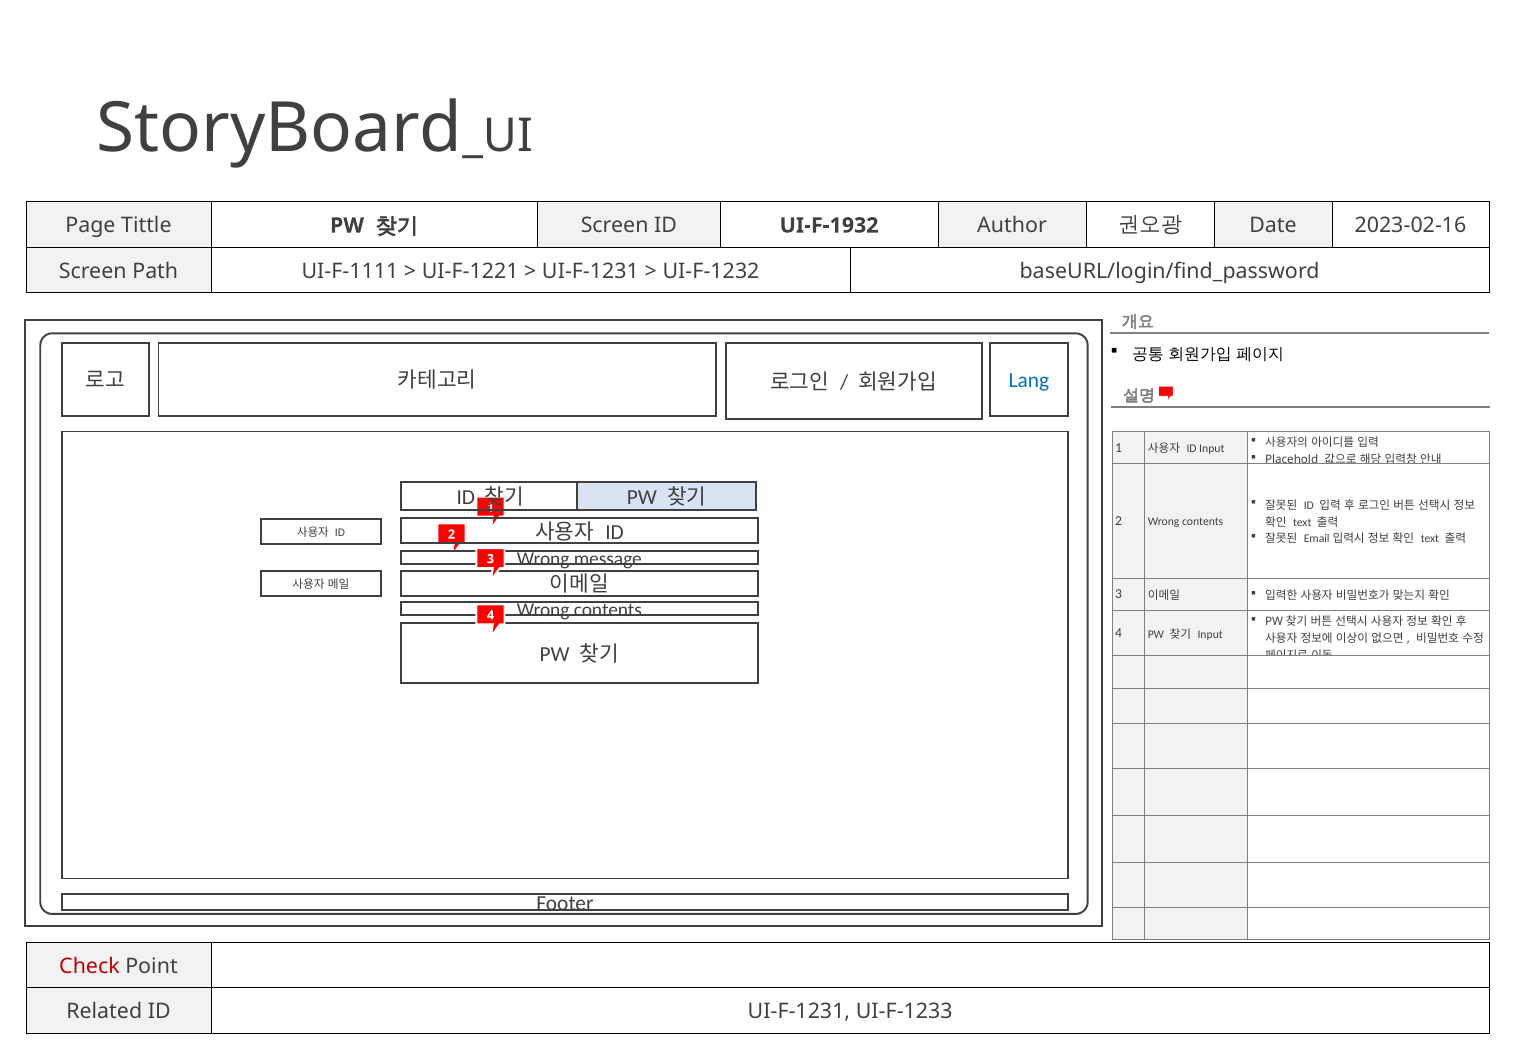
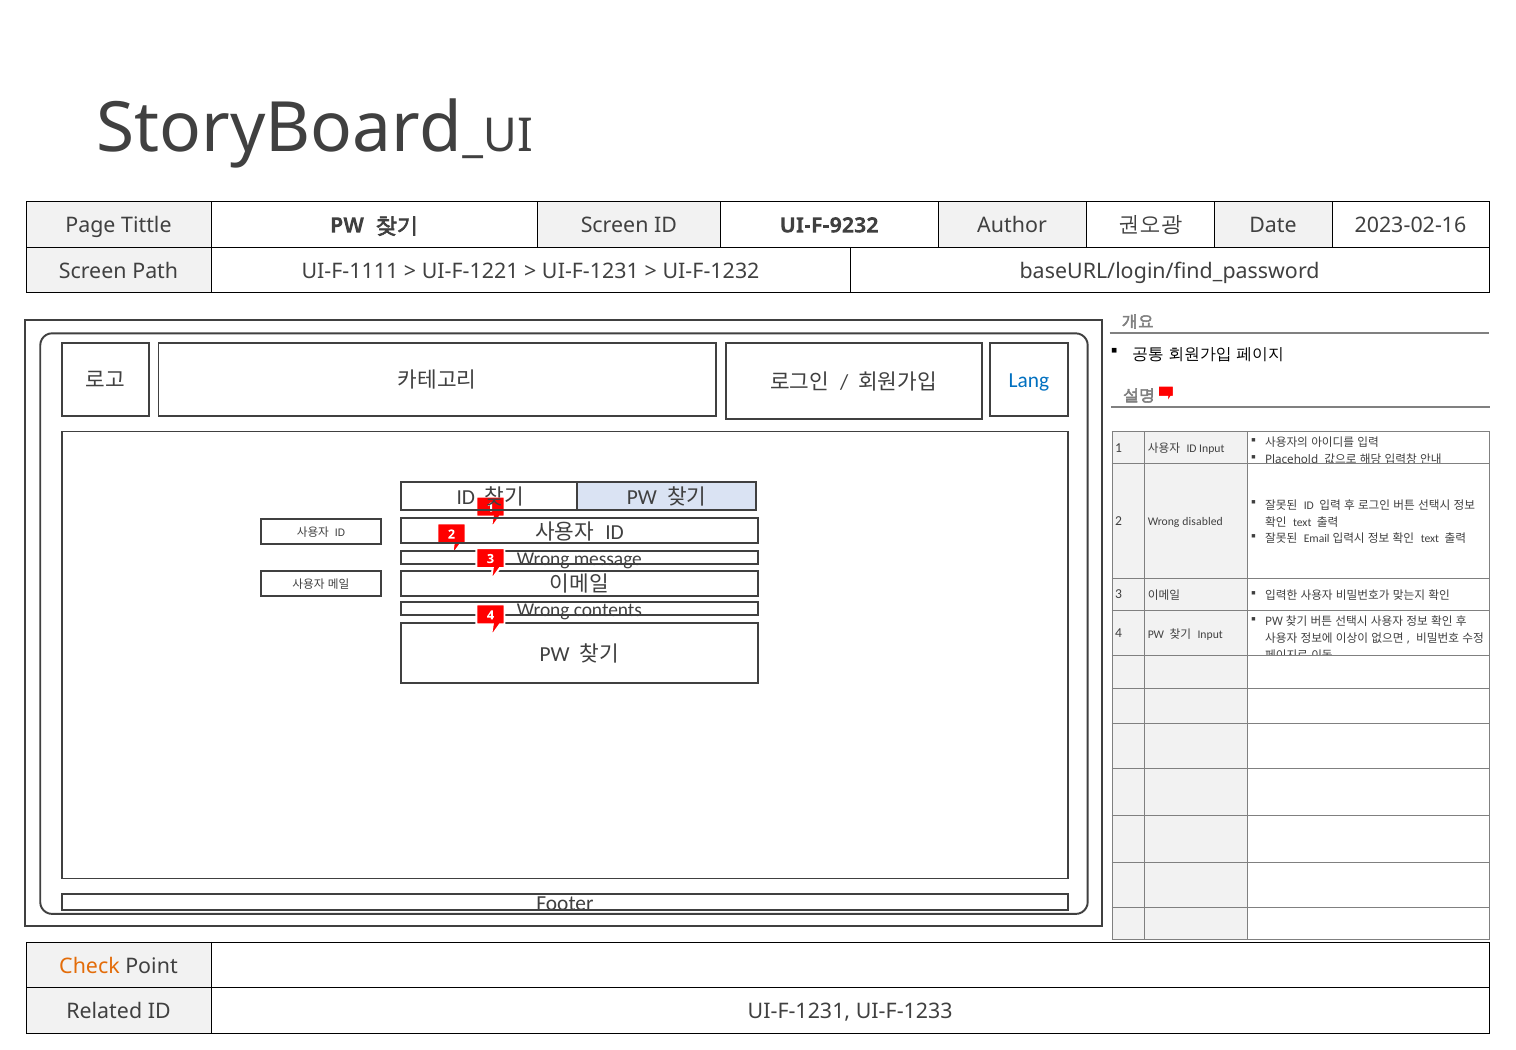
UI-F-1932: UI-F-1932 -> UI-F-9232 (829, 225)
2 Wrong contents: contents -> disabled (1203, 521)
Check colour: red -> orange (89, 966)
